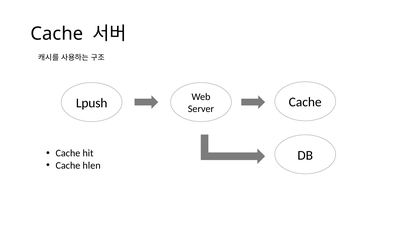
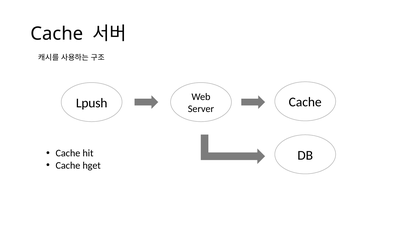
hlen: hlen -> hget (92, 165)
